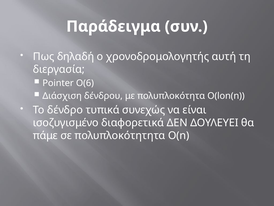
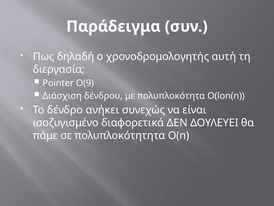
O(6: O(6 -> O(9 (85, 83)
τυπικά: τυπικά -> ανήκει (102, 110)
